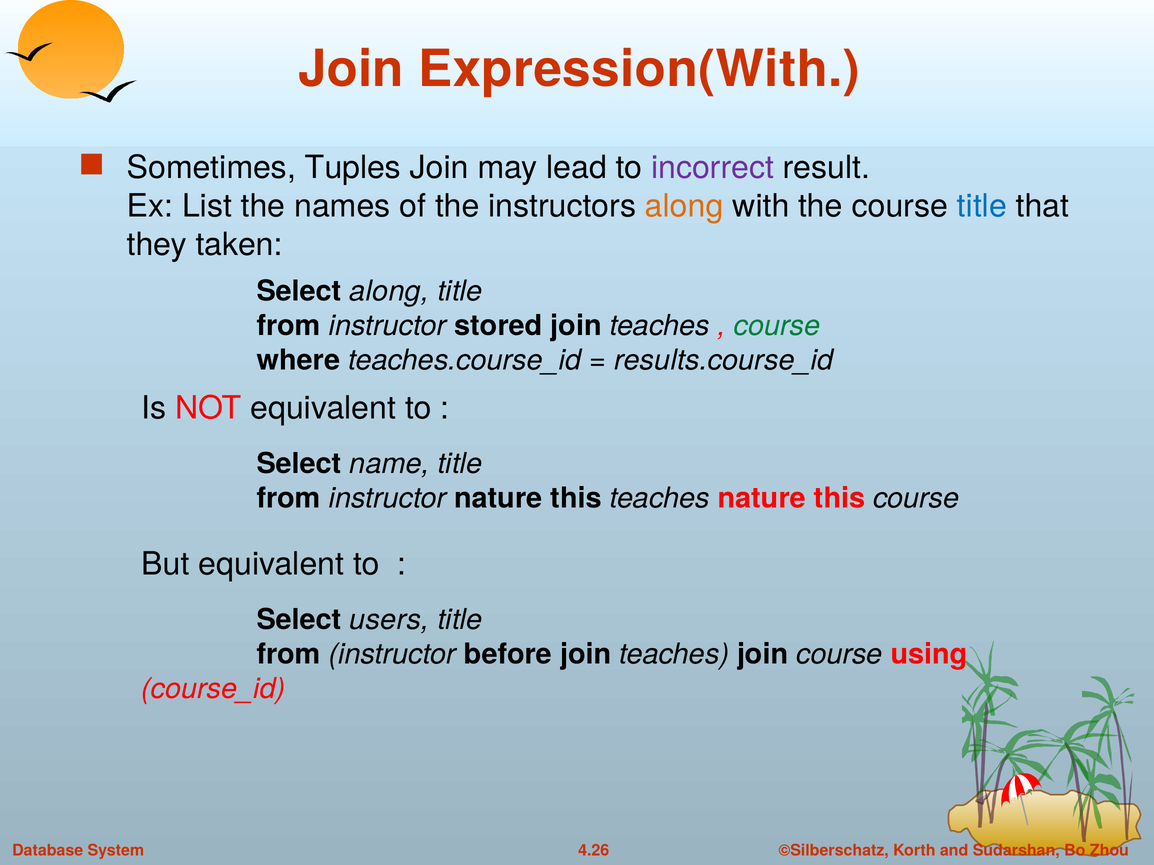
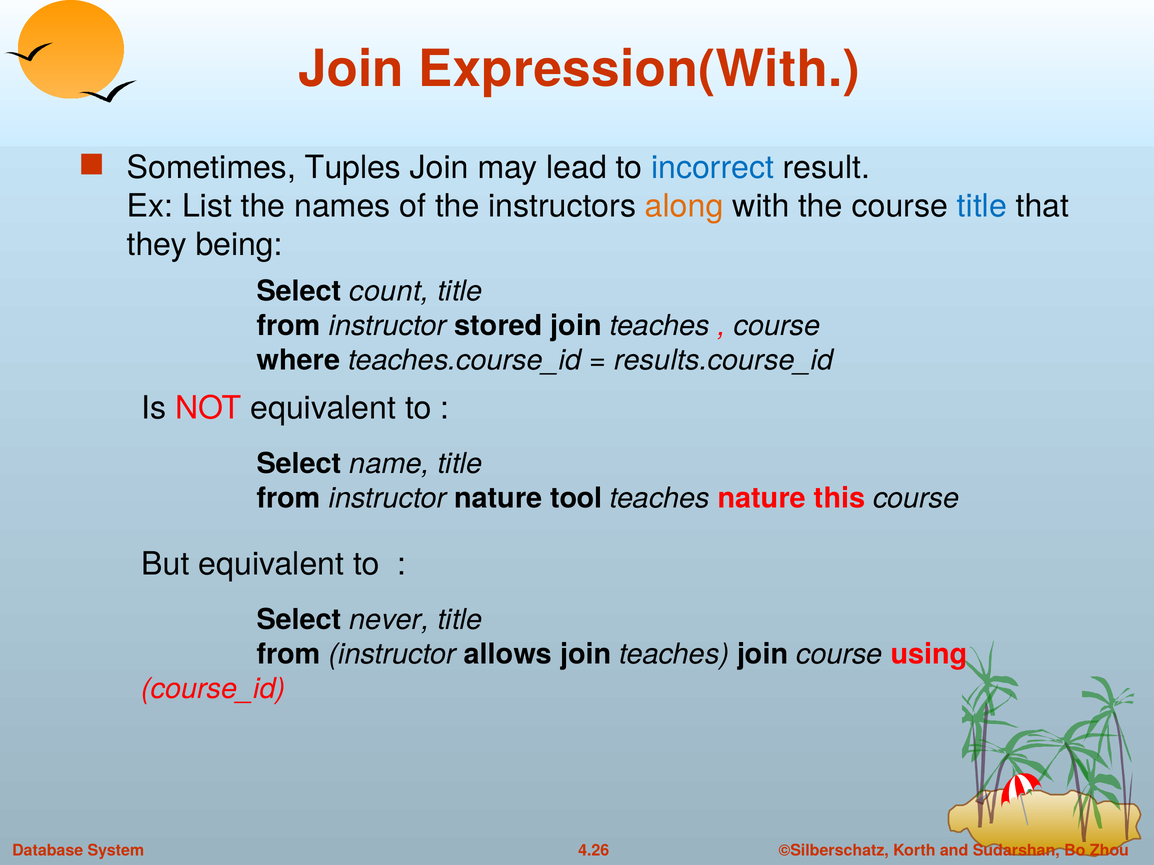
incorrect colour: purple -> blue (713, 168)
taken: taken -> being (239, 245)
Select along: along -> count (389, 291)
course colour: green -> black (777, 326)
instructor nature this: this -> tool (576, 499)
users: users -> never (390, 620)
before: before -> allows (508, 654)
